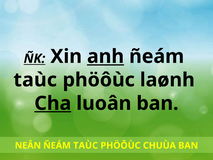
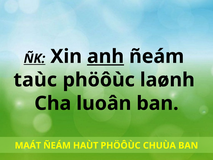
Cha underline: present -> none (53, 103)
NEÂN: NEÂN -> MAÁT (28, 145)
TAÙC: TAÙC -> HAÙT (86, 145)
